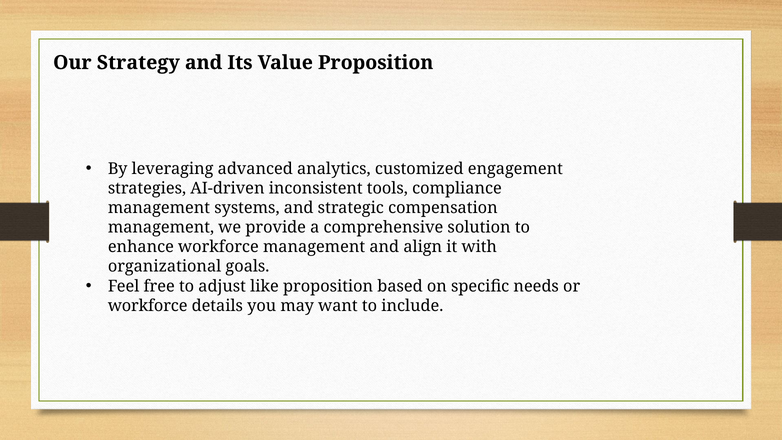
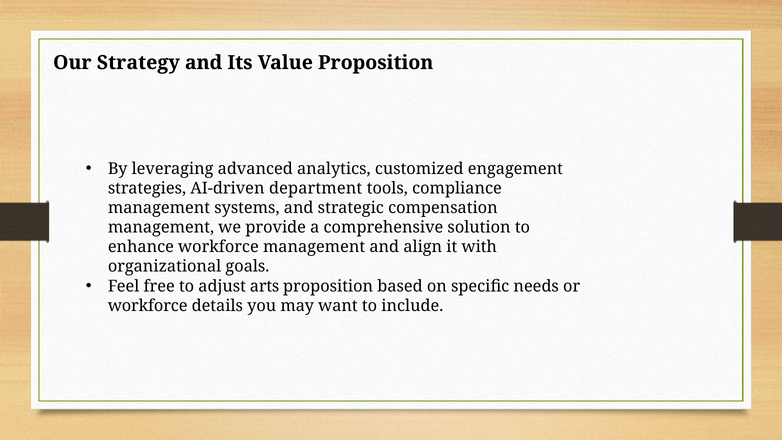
inconsistent: inconsistent -> department (316, 188)
like: like -> arts (265, 286)
